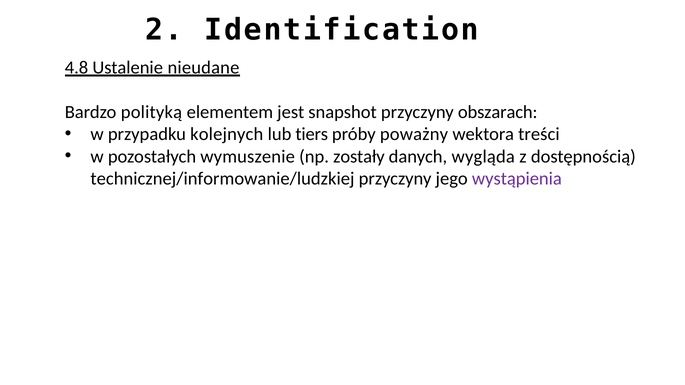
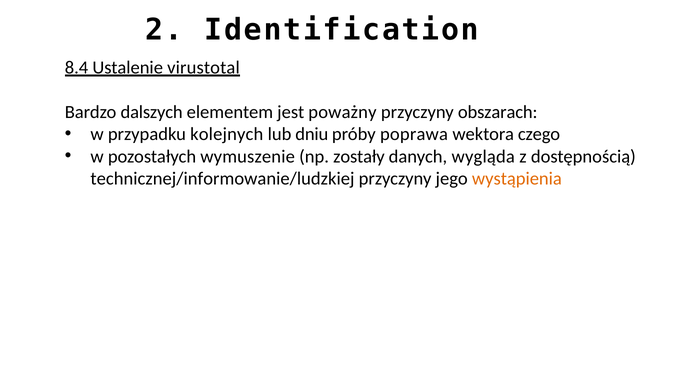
4.8: 4.8 -> 8.4 (76, 68)
nieudane: nieudane -> virustotal (203, 68)
polityką: polityką -> dalszych (152, 112)
snapshot: snapshot -> poważny (342, 112)
tiers: tiers -> dniu (312, 134)
poważny: poważny -> poprawa (414, 134)
treści: treści -> czego (539, 134)
wystąpienia colour: purple -> orange (517, 179)
